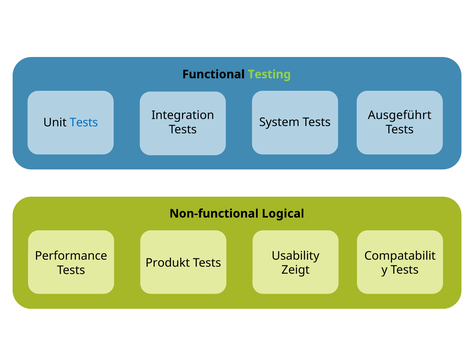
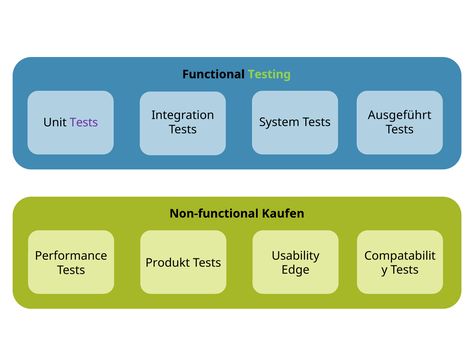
Tests colour: blue -> purple (84, 123)
Logical: Logical -> Kaufen (283, 214)
Zeigt: Zeigt -> Edge (296, 270)
